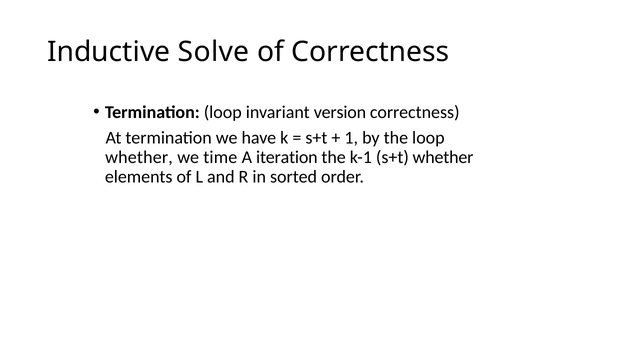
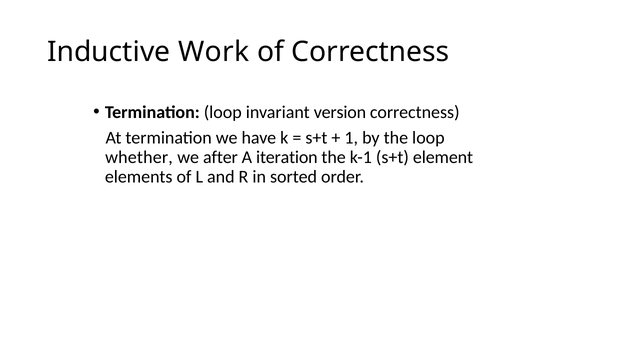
Solve: Solve -> Work (214, 52)
time: time -> after (220, 157)
s+t whether: whether -> element (443, 157)
